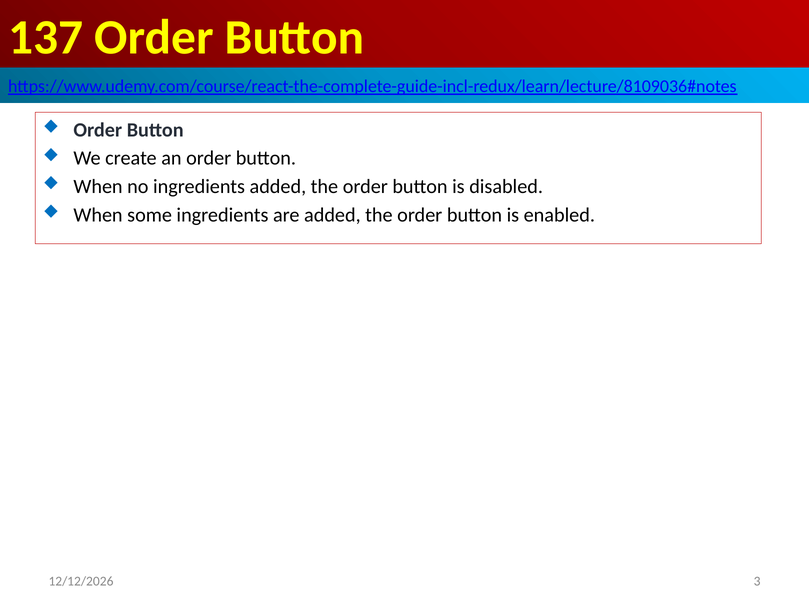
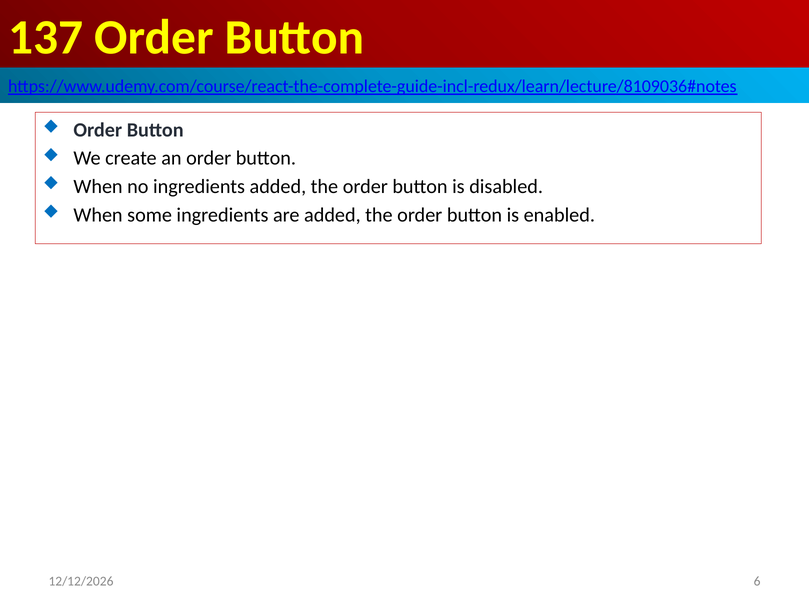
3: 3 -> 6 (757, 581)
